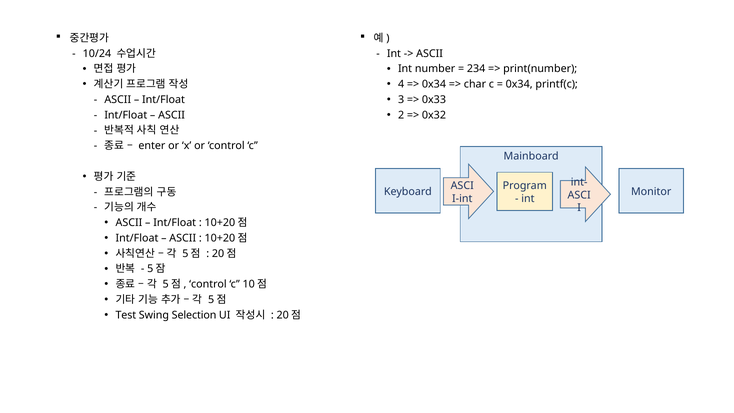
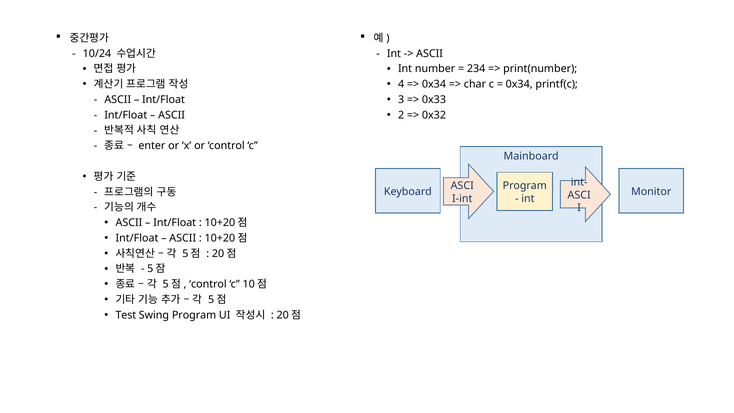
Swing Selection: Selection -> Program (194, 315)
